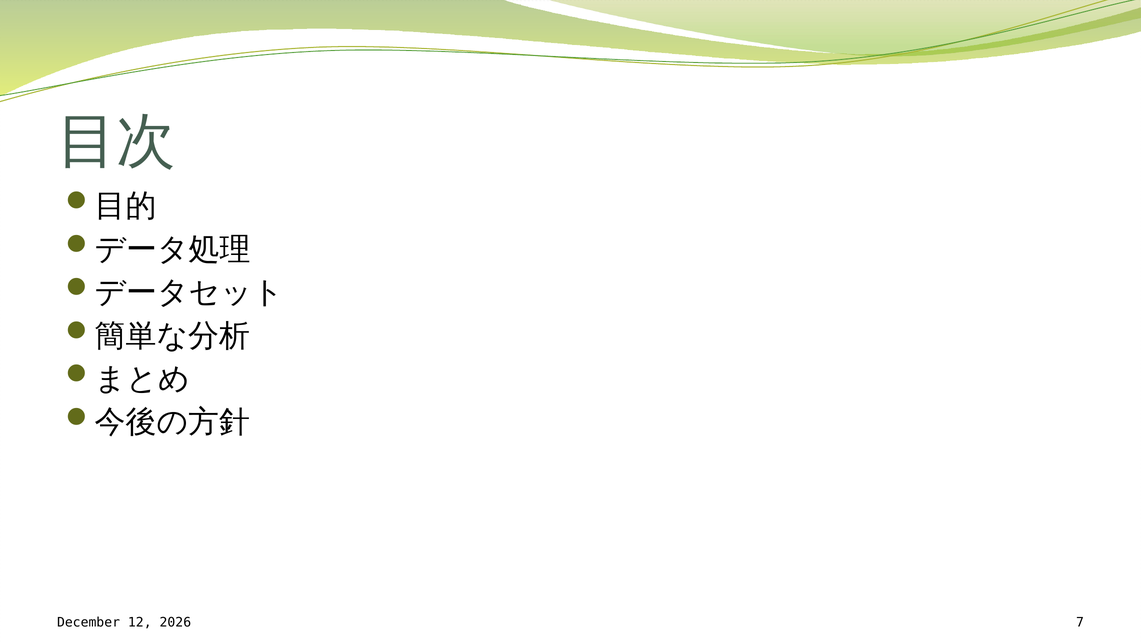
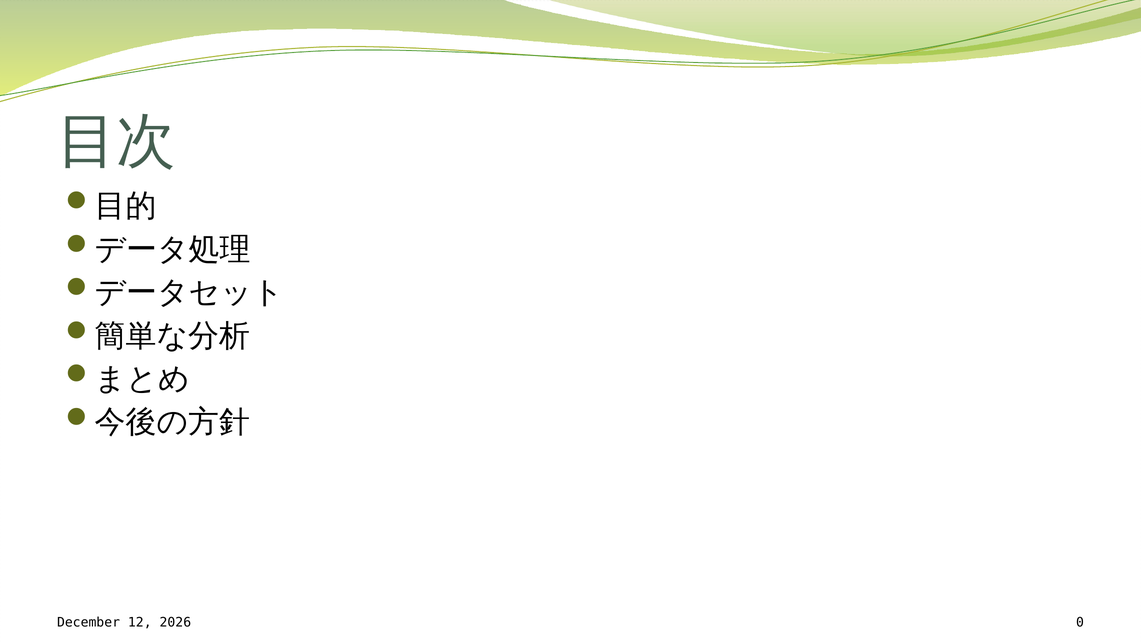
7: 7 -> 0 (1080, 622)
